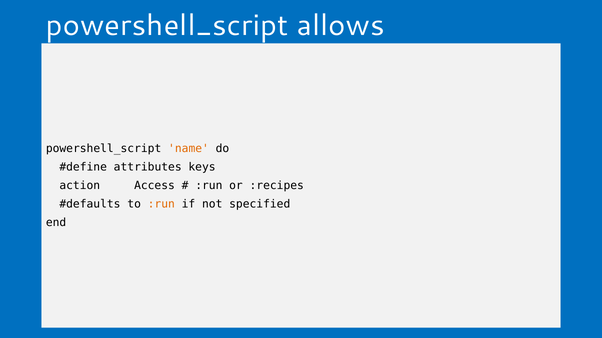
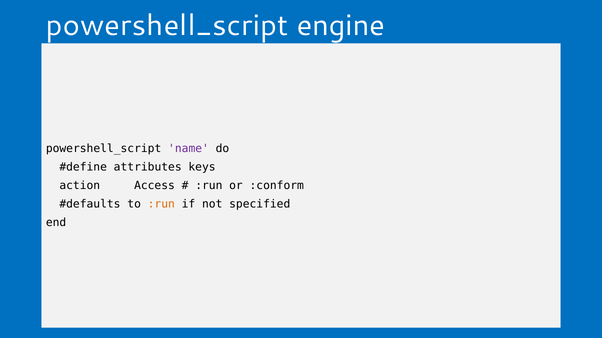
allows: allows -> engine (341, 26)
name colour: orange -> purple (188, 149)
:recipes: :recipes -> :conform (277, 186)
